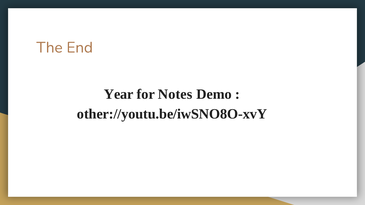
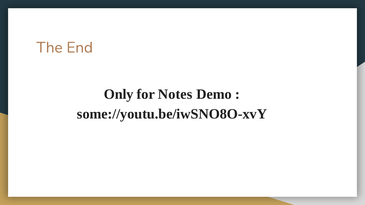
Year: Year -> Only (119, 94)
other://youtu.be/iwSNO8O-xvY: other://youtu.be/iwSNO8O-xvY -> some://youtu.be/iwSNO8O-xvY (172, 114)
